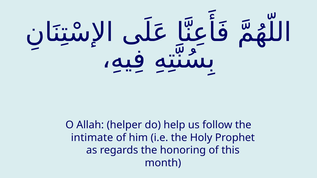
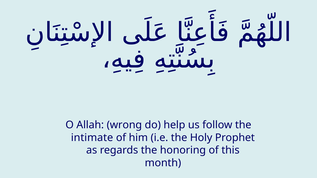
helper: helper -> wrong (124, 125)
